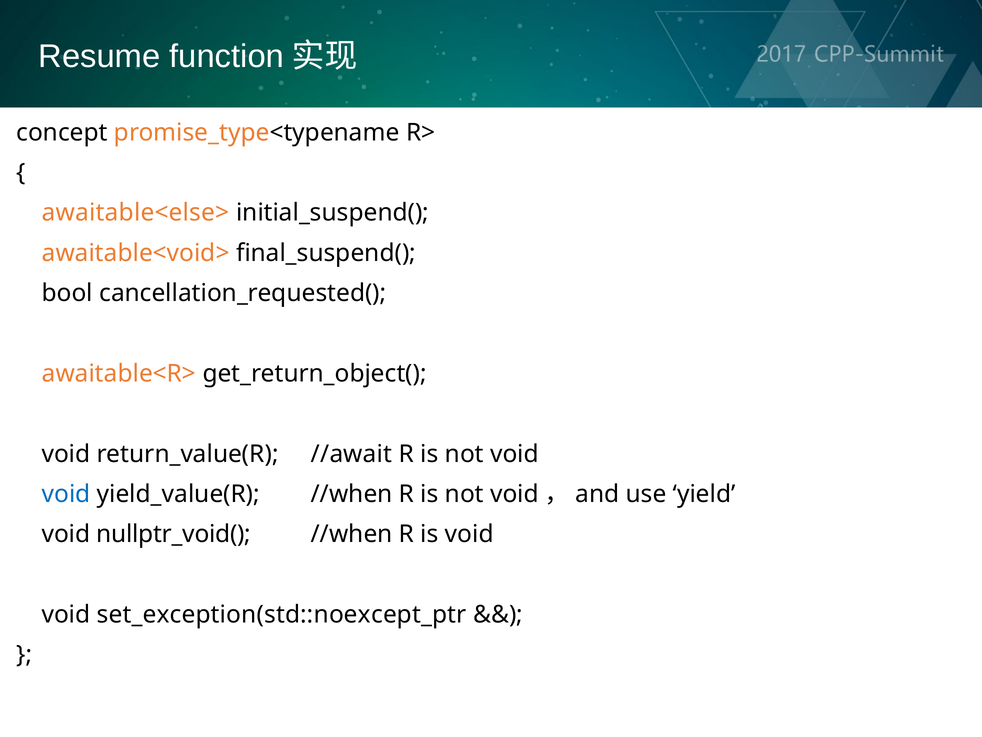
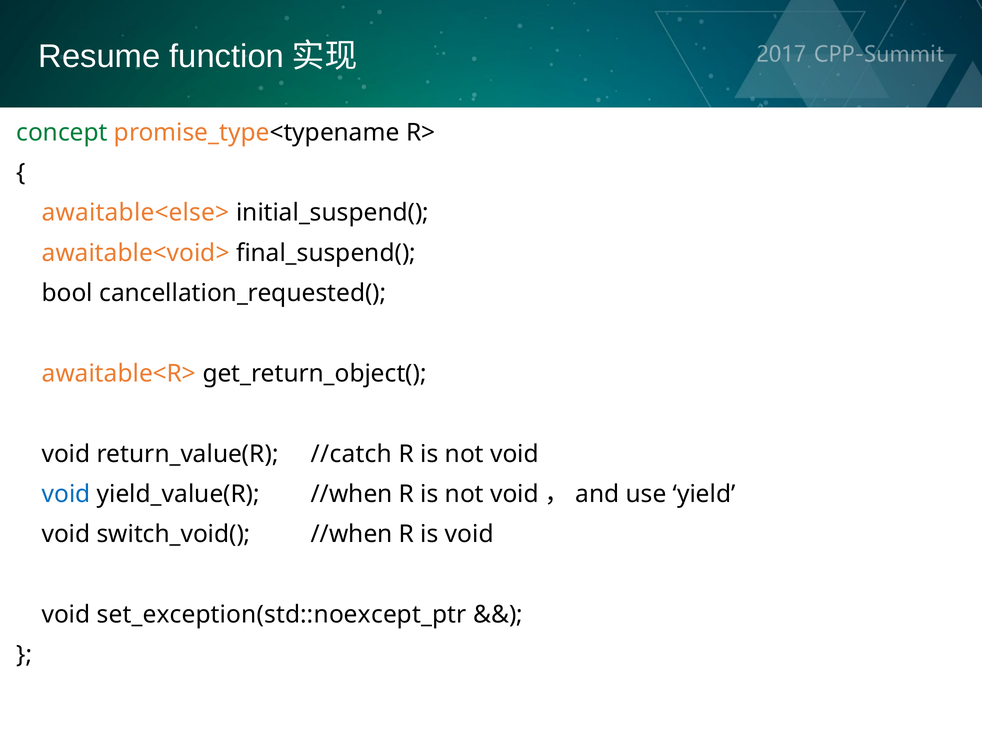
concept colour: black -> green (62, 132)
//await: //await -> //catch (352, 454)
nullptr_void(: nullptr_void( -> switch_void( (174, 534)
